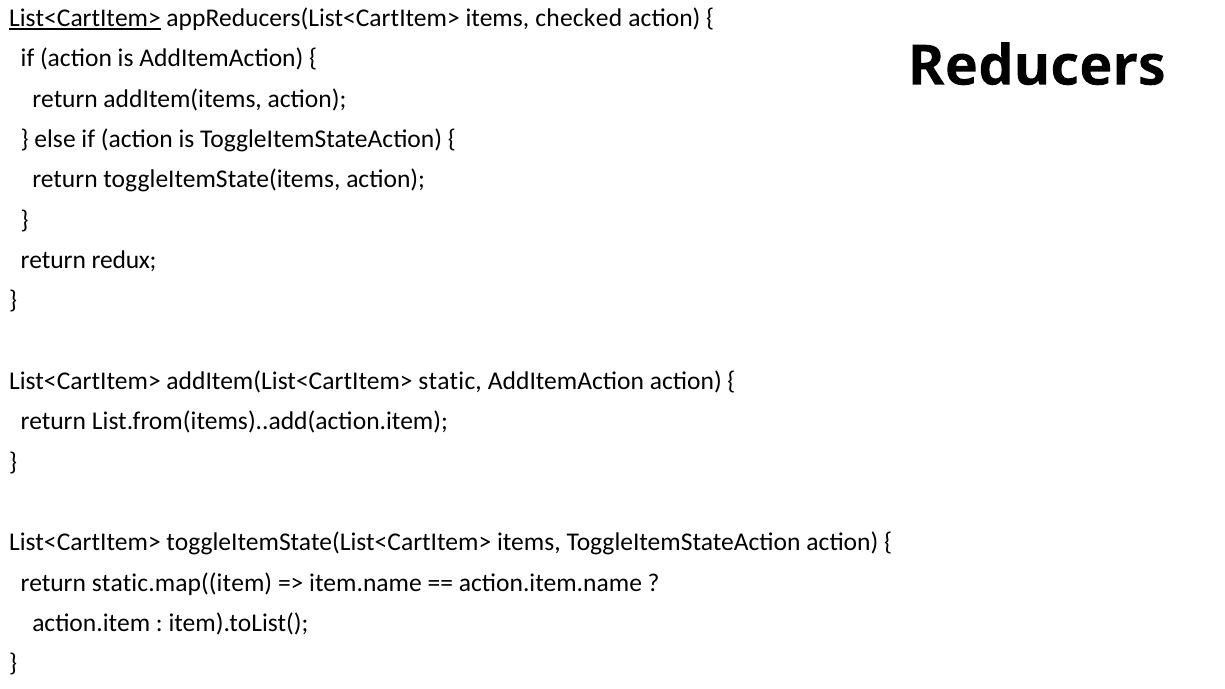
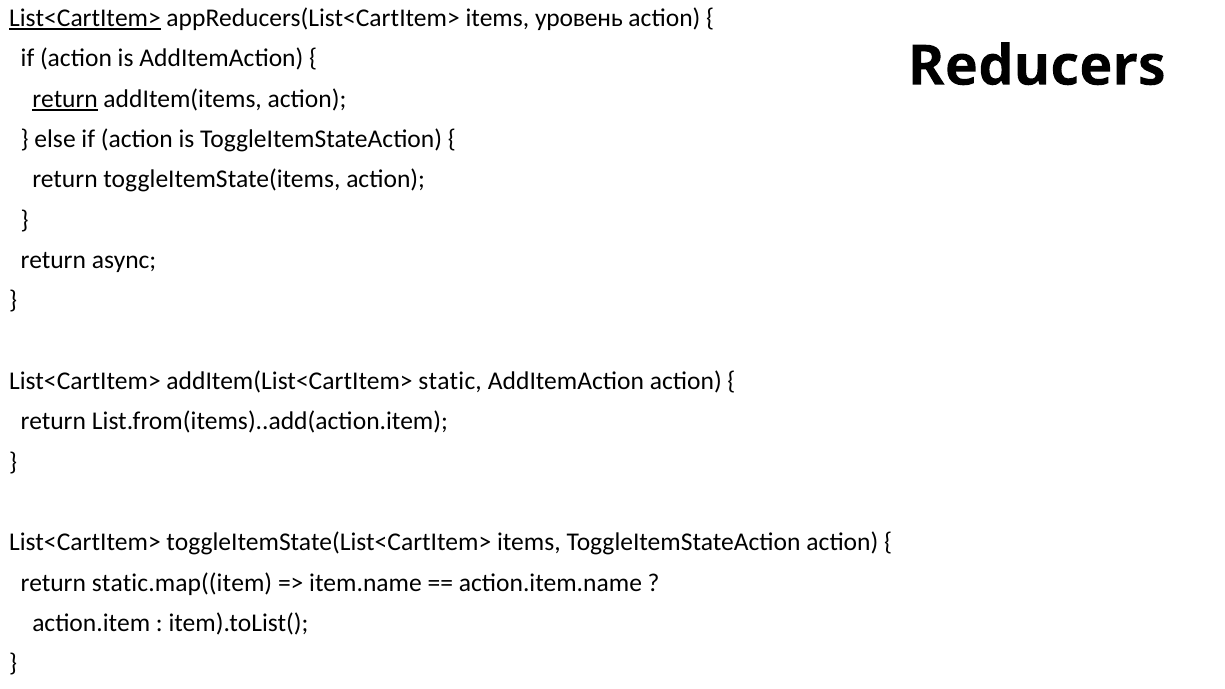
checked: checked -> уровень (579, 18)
return underline: none -> present (65, 99)
redux: redux -> async (124, 260)
